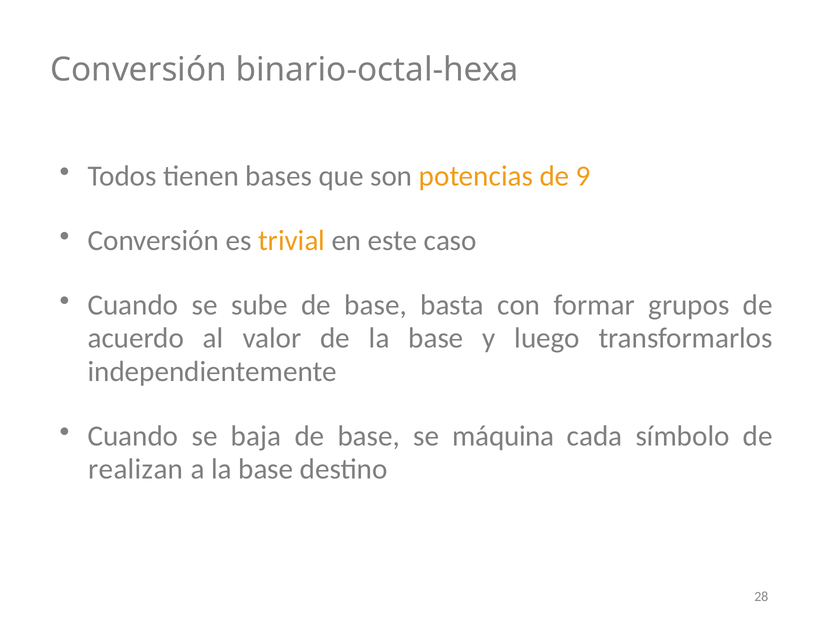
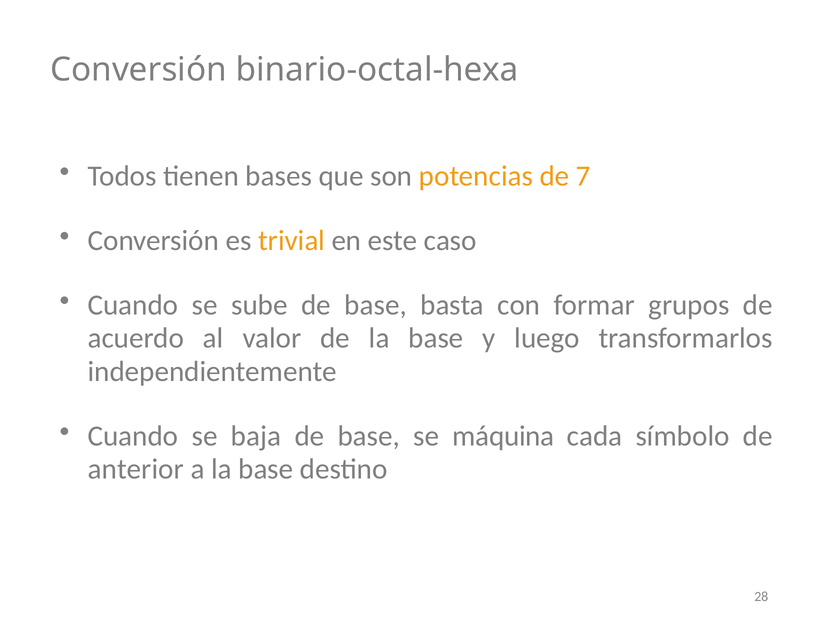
9: 9 -> 7 (583, 176)
realizan: realizan -> anterior (136, 469)
